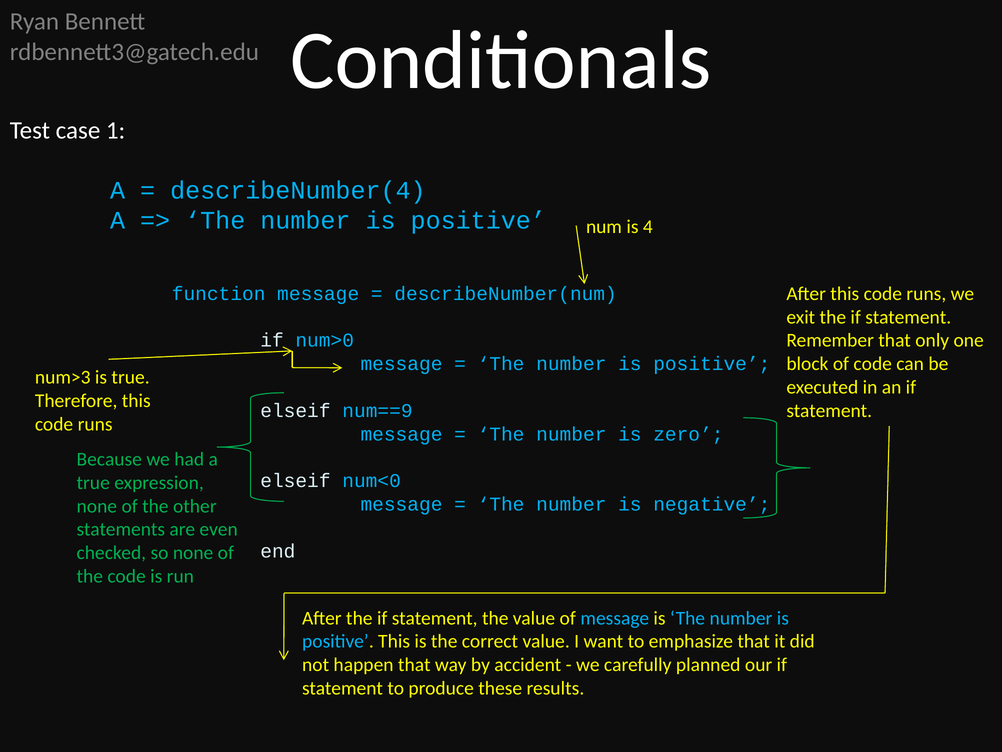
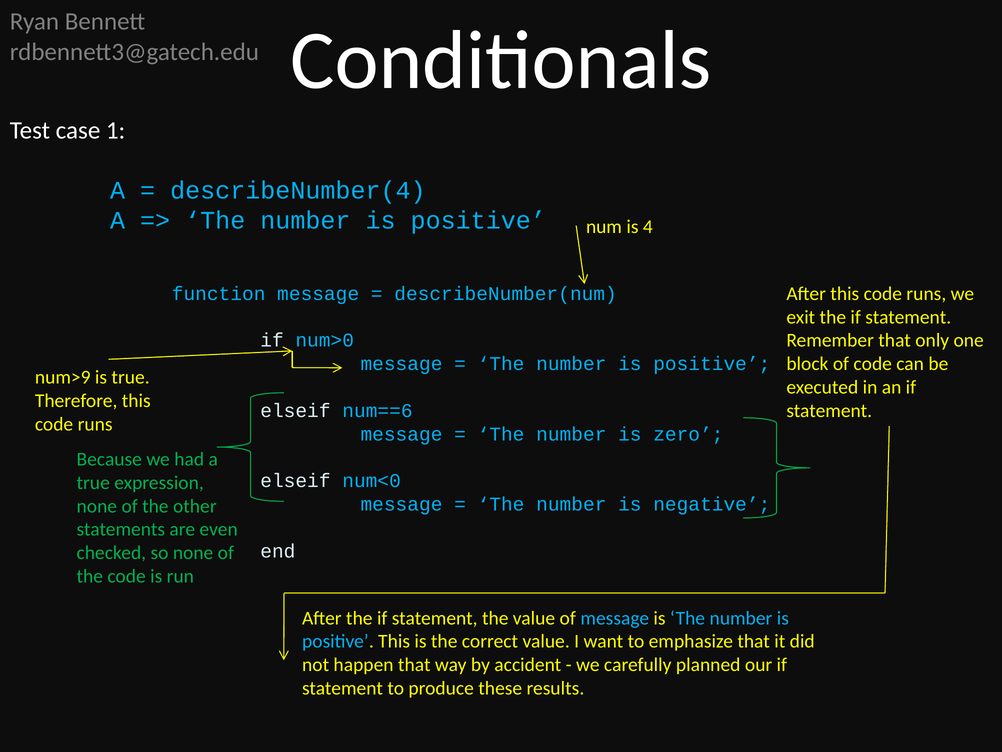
num>3: num>3 -> num>9 (63, 377)
num==9: num==9 -> num==6 (377, 411)
